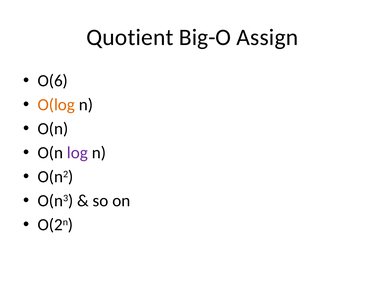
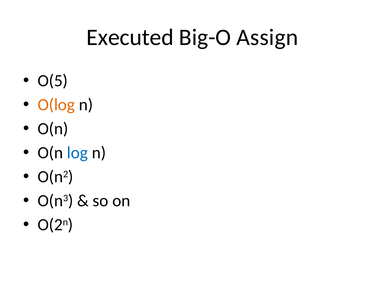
Quotient: Quotient -> Executed (130, 37)
O(6: O(6 -> O(5 (53, 81)
log colour: purple -> blue (77, 153)
